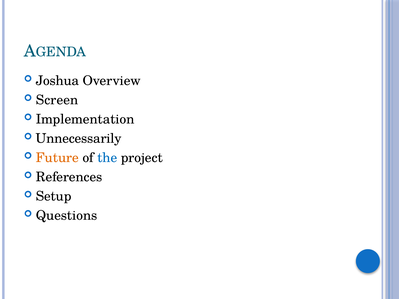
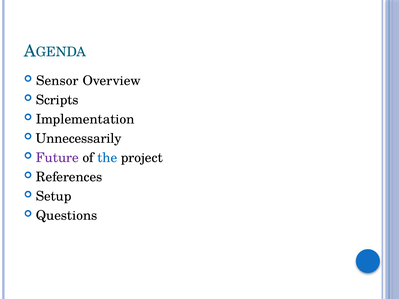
Joshua: Joshua -> Sensor (57, 81)
Screen: Screen -> Scripts (57, 100)
Future colour: orange -> purple (57, 158)
